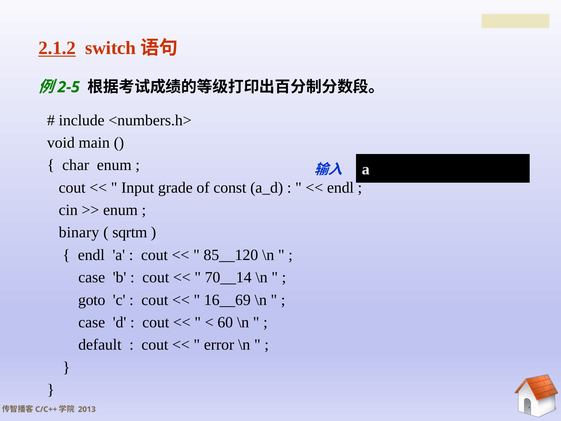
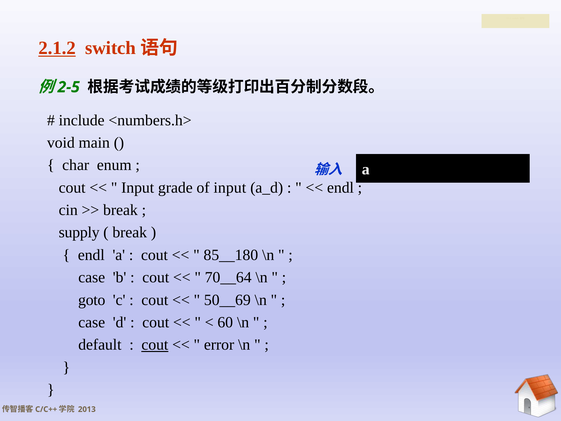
of const: const -> input (230, 187)
enum: enum -> break (120, 210)
binary: binary -> supply (79, 232)
sqrtm: sqrtm -> break (130, 232)
85__120: 85__120 -> 85__180 (231, 255)
70__14: 70__14 -> 70__64 (228, 277)
16__69: 16__69 -> 50__69 (227, 300)
cout underline: none -> present (155, 345)
